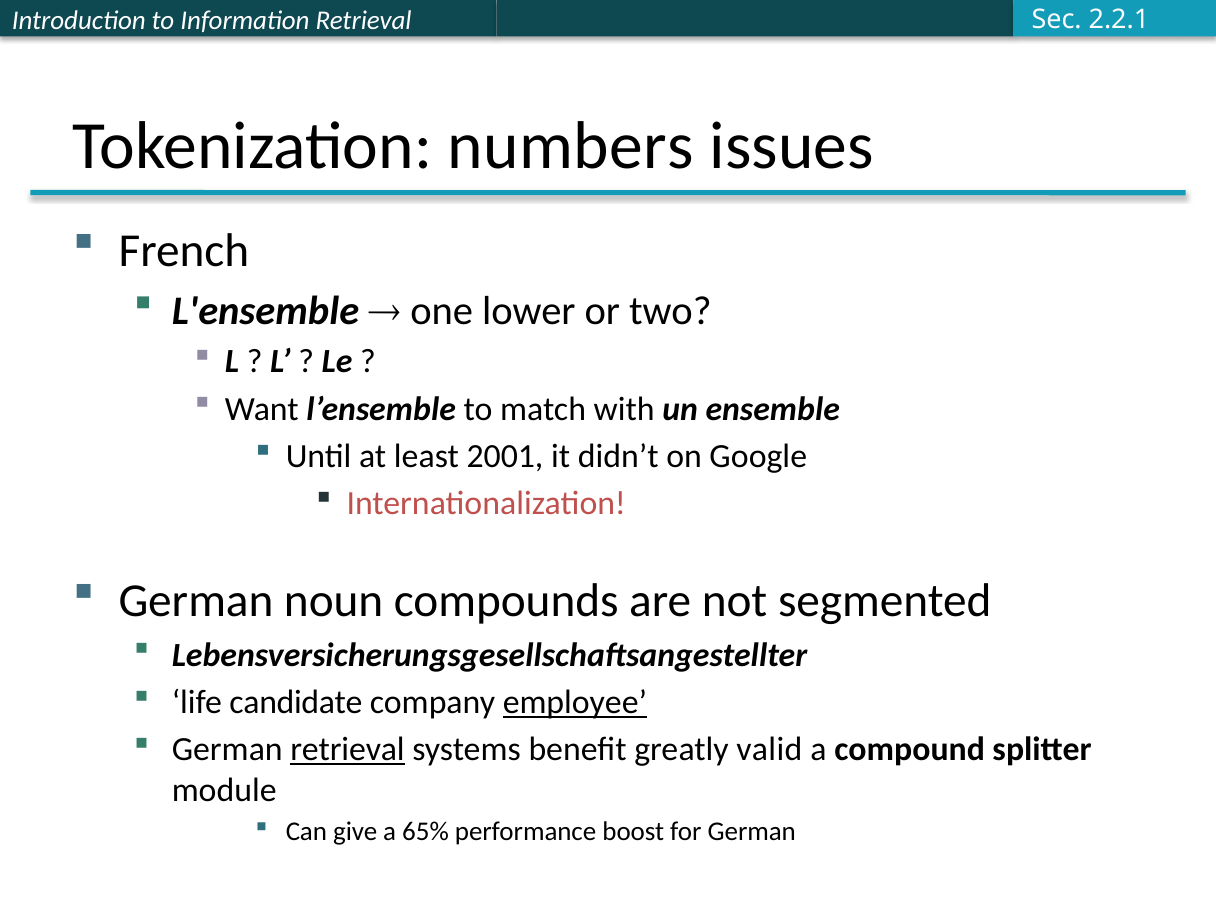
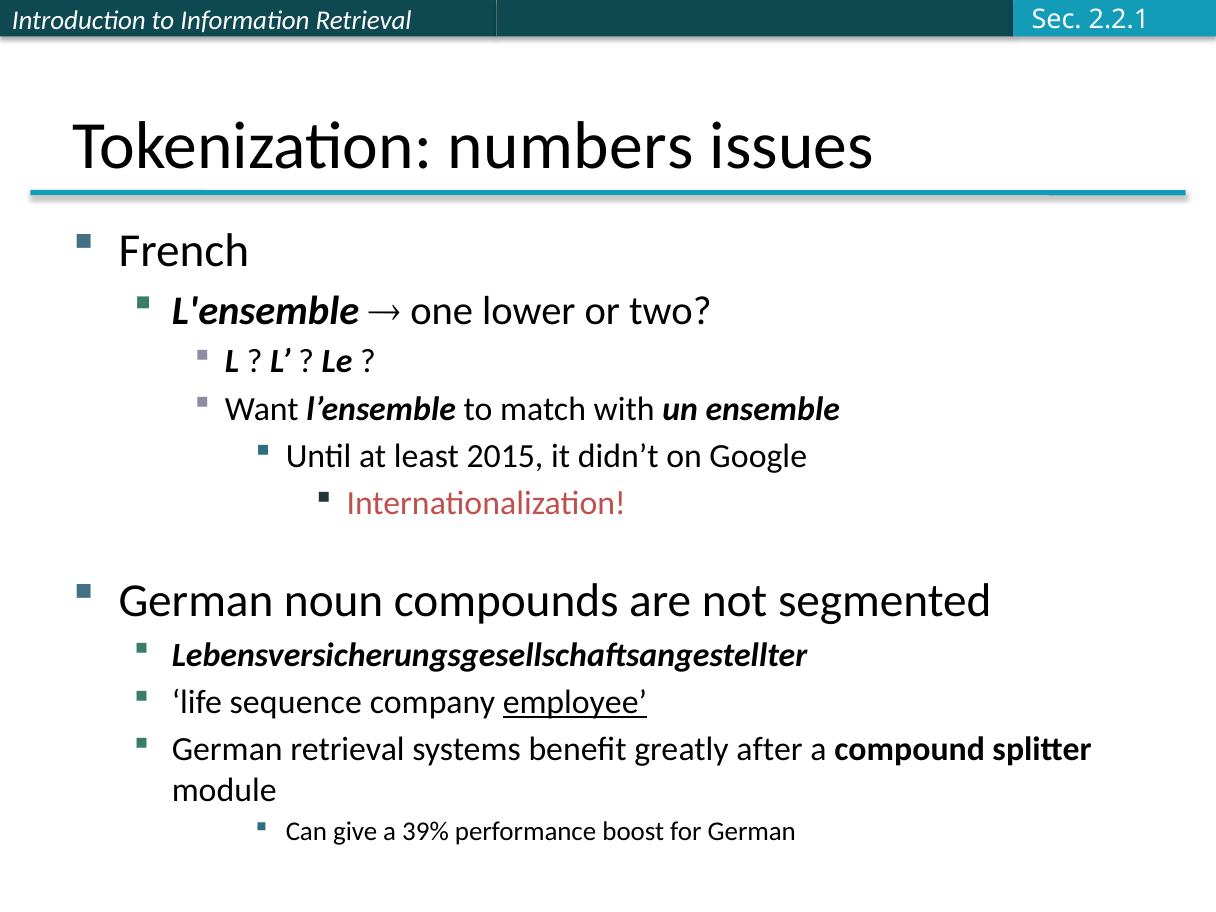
2001: 2001 -> 2015 (505, 456)
candidate: candidate -> sequence (296, 702)
retrieval underline: present -> none (348, 750)
valid: valid -> after (770, 750)
65%: 65% -> 39% (426, 832)
